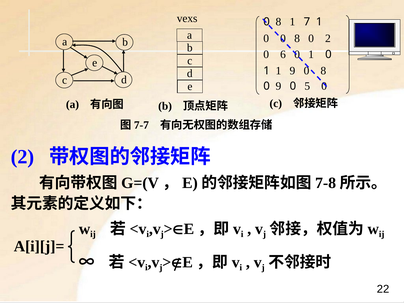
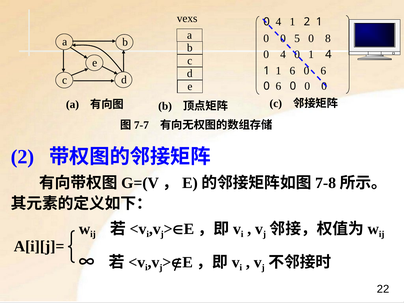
8: 8 -> 4 (278, 22)
1 7: 7 -> 2 (307, 22)
0 0 8: 8 -> 5 (297, 39)
2: 2 -> 8 (328, 39)
6: 6 -> 4 (283, 55)
0 1 0: 0 -> 4 (328, 55)
1 9: 9 -> 6 (292, 71)
8: 8 -> 6 (323, 71)
9: 9 -> 6 (278, 86)
5: 5 -> 0 (307, 86)
